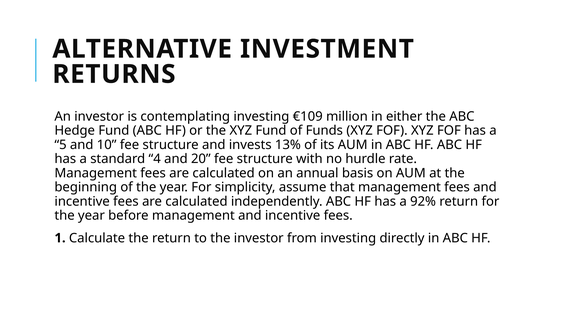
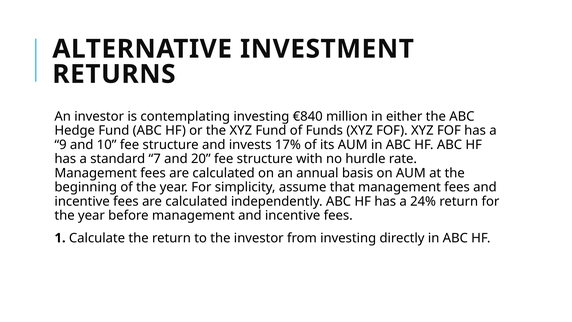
€109: €109 -> €840 (308, 116)
5: 5 -> 9 (61, 145)
13%: 13% -> 17% (288, 145)
4: 4 -> 7 (155, 159)
92%: 92% -> 24% (423, 201)
